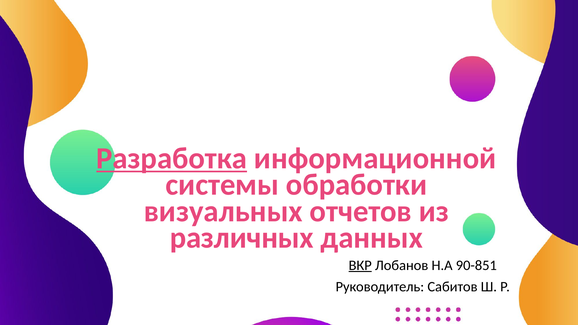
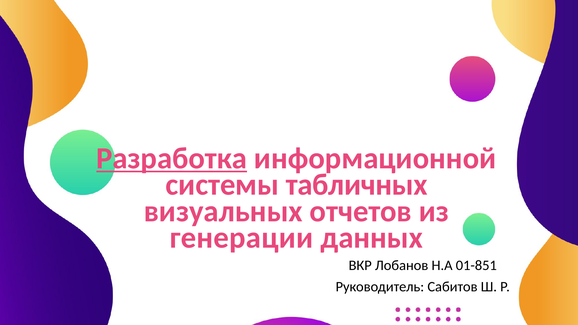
обработки: обработки -> табличных (357, 185)
различных: различных -> генерации (242, 238)
ВКР underline: present -> none (360, 265)
90-851: 90-851 -> 01-851 (476, 265)
